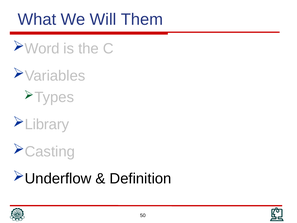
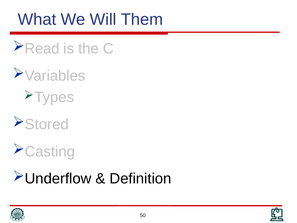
Word: Word -> Read (42, 49)
Library: Library -> Stored (47, 124)
